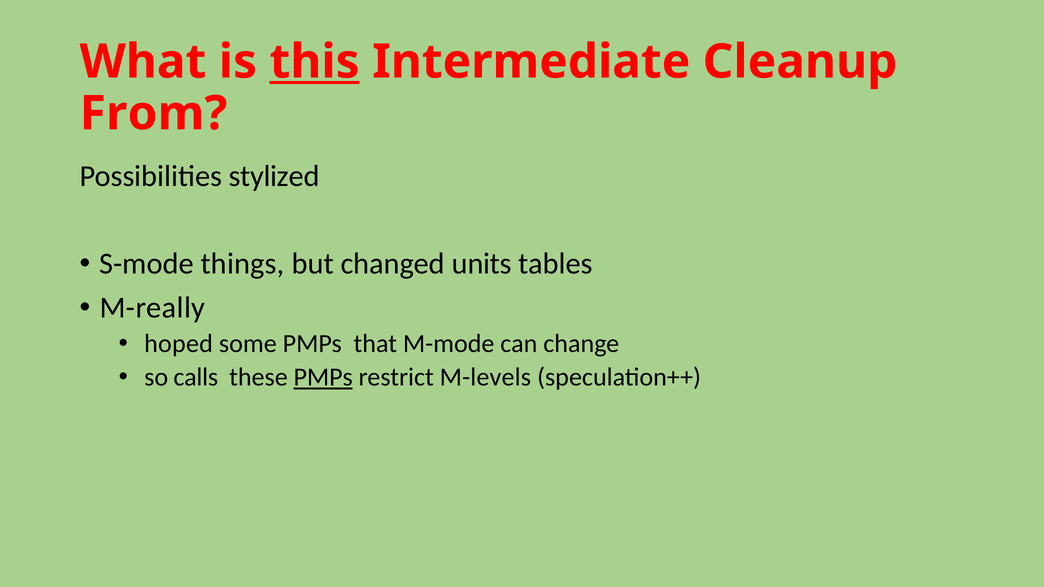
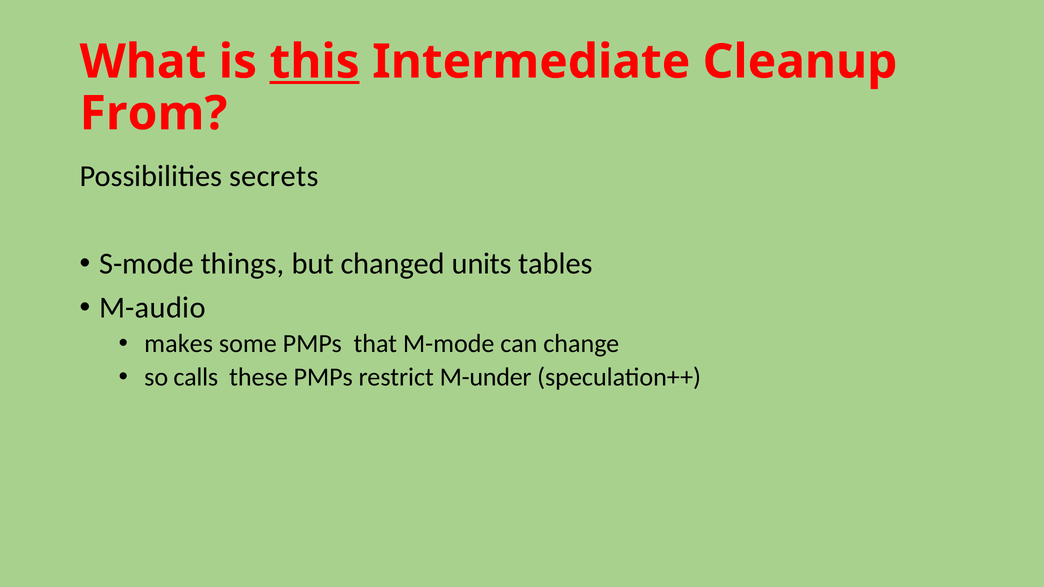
stylized: stylized -> secrets (274, 177)
M-really: M-really -> M-audio (152, 308)
hoped: hoped -> makes (179, 344)
PMPs underline: present -> none (323, 377)
M-levels: M-levels -> M-under (486, 377)
